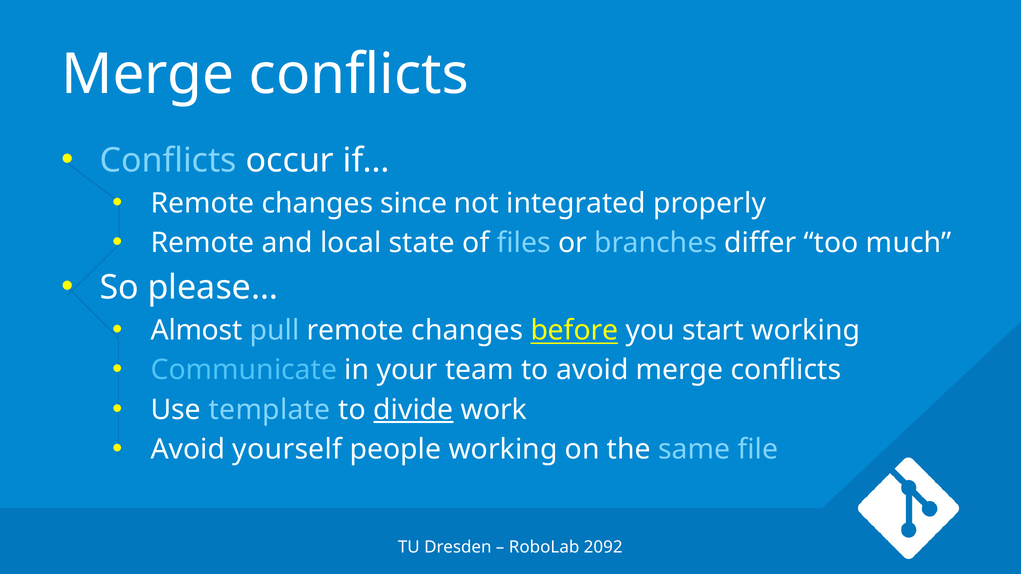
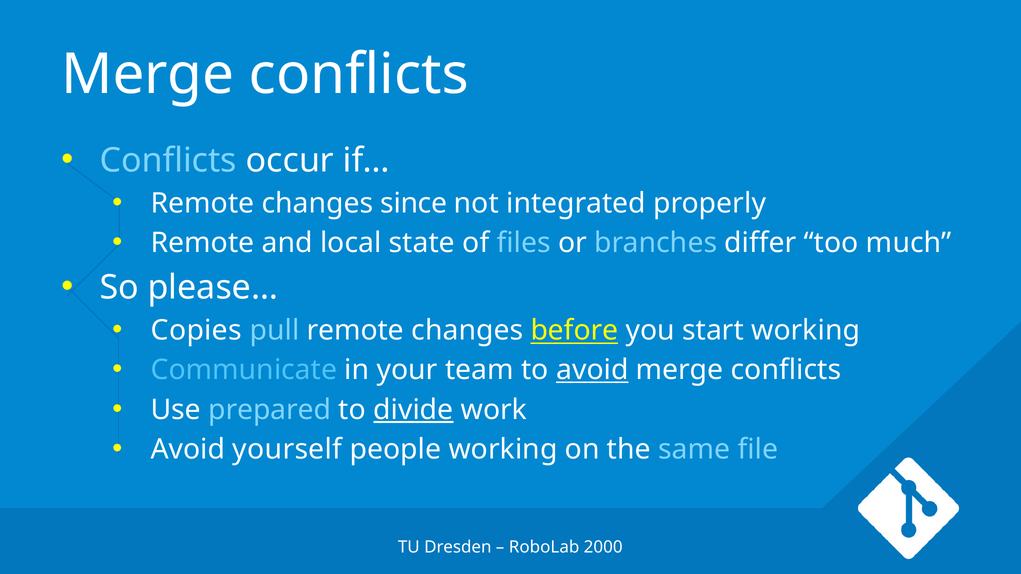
Almost: Almost -> Copies (196, 331)
avoid underline: none -> present (592, 370)
template: template -> prepared (270, 410)
2092: 2092 -> 2000 (603, 547)
